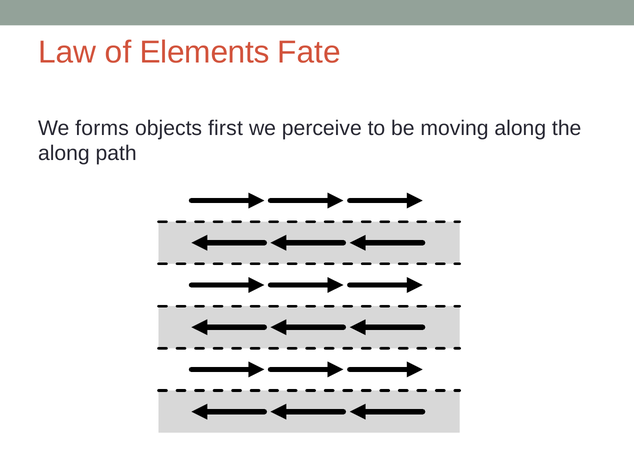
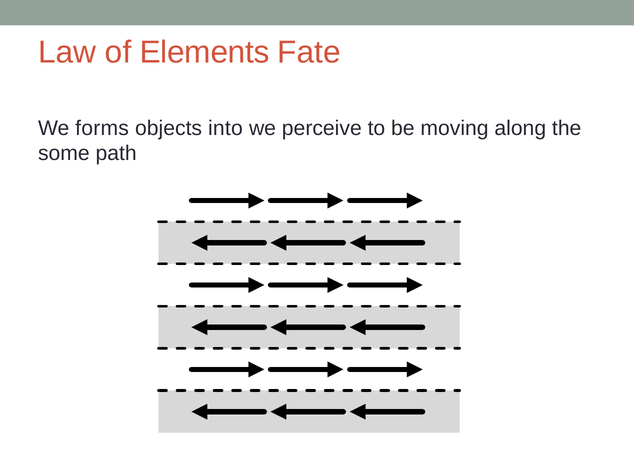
first: first -> into (225, 128)
along: along -> some (64, 154)
